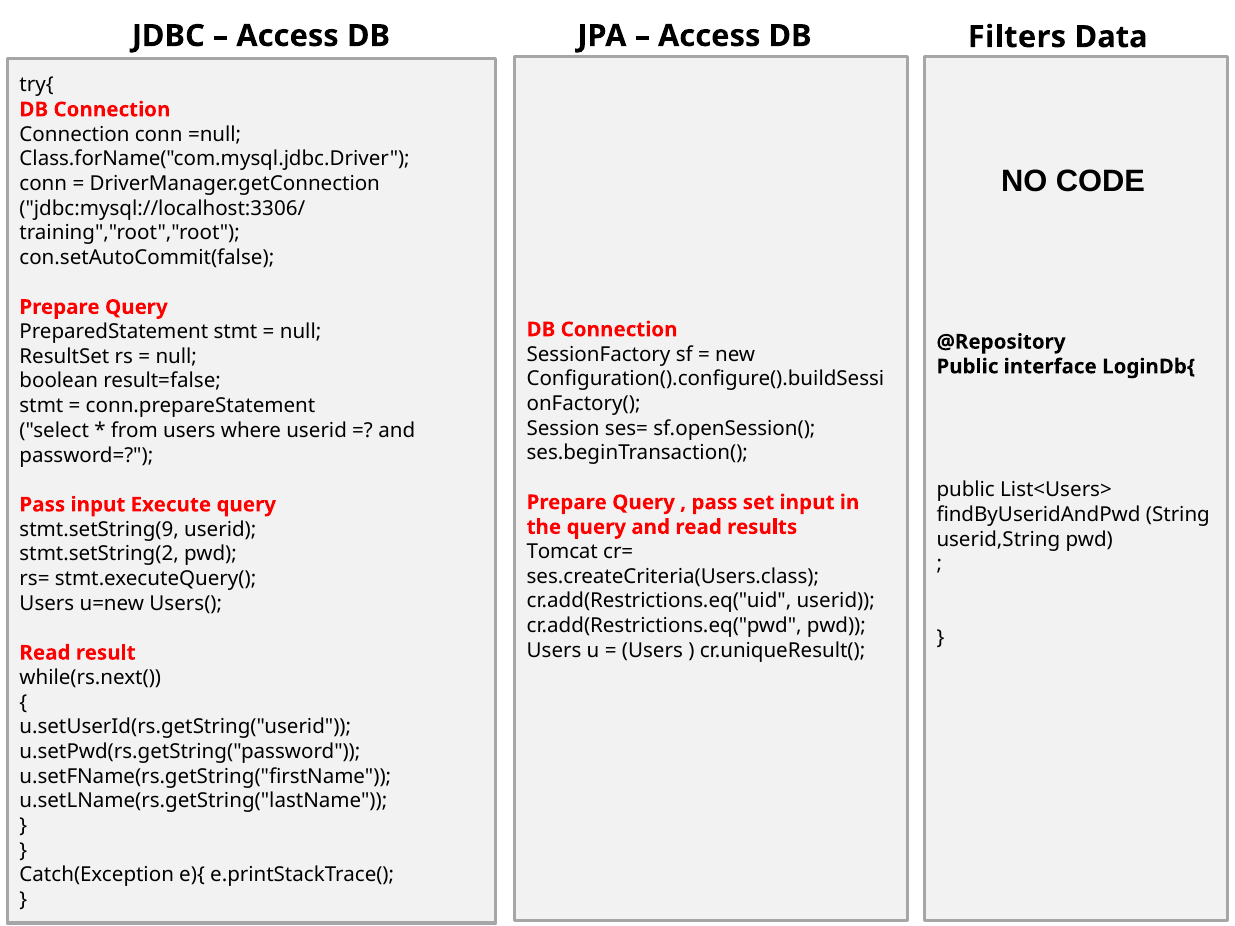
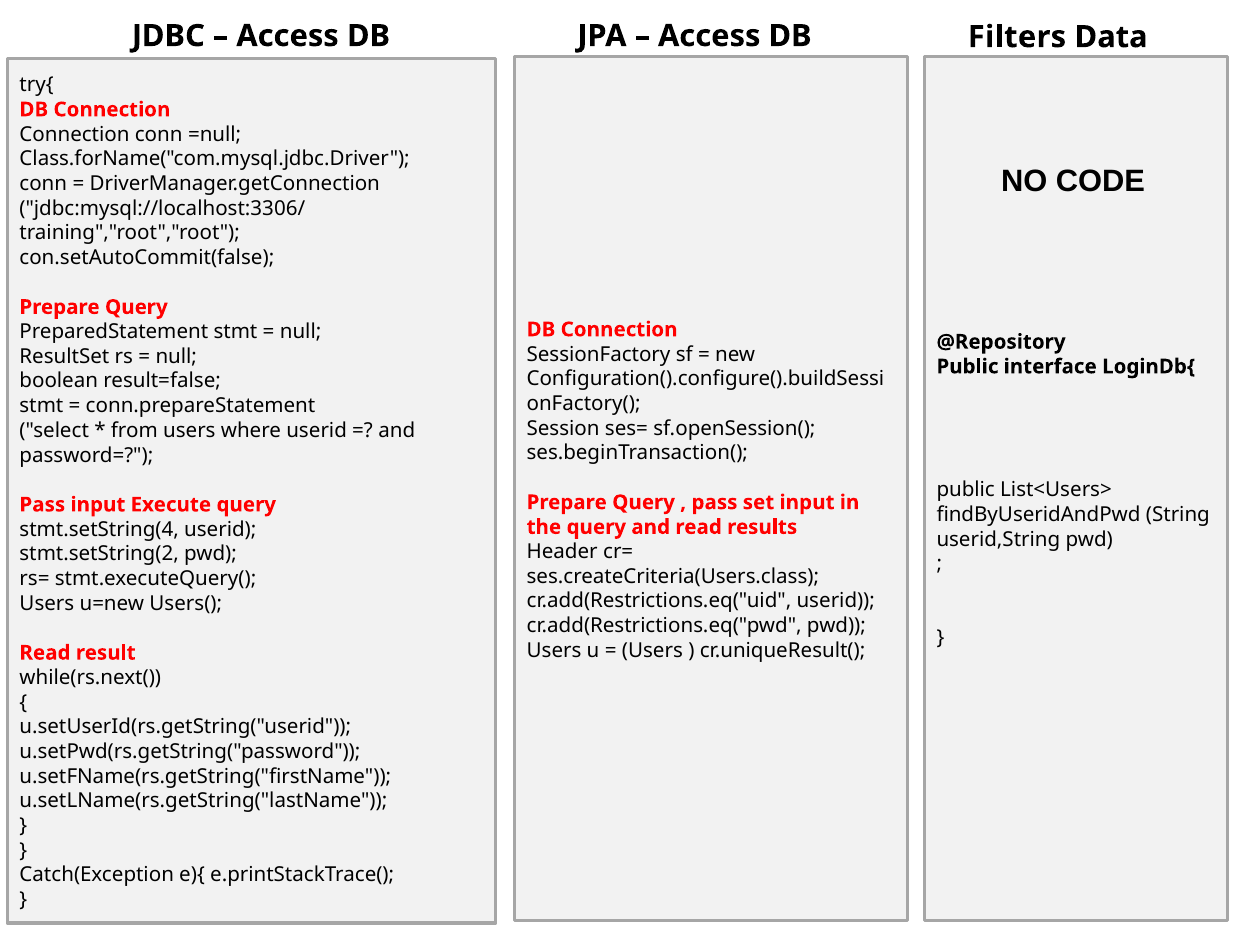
stmt.setString(9: stmt.setString(9 -> stmt.setString(4 (99, 530)
Tomcat: Tomcat -> Header (562, 552)
